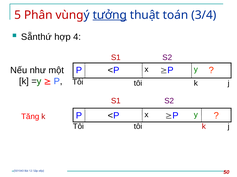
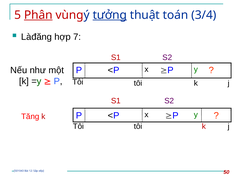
Phân underline: none -> present (38, 15)
Sẵnthứ: Sẵnthứ -> Làđăng (37, 37)
4: 4 -> 7 (77, 37)
